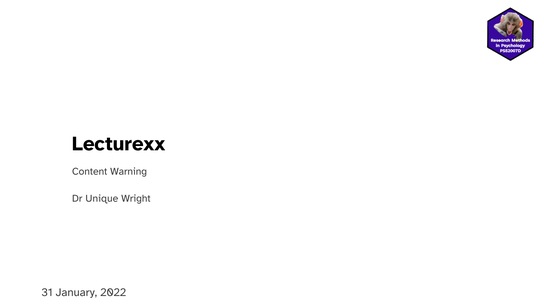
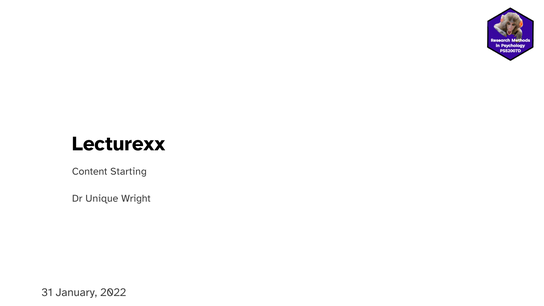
Warning: Warning -> Starting (129, 171)
